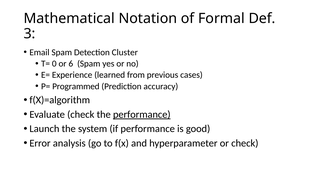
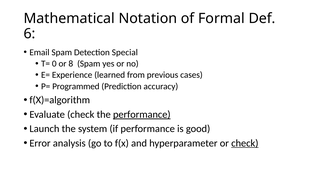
3: 3 -> 6 (30, 34)
Cluster: Cluster -> Special (125, 52)
6: 6 -> 8 (71, 64)
check underline: none -> present (245, 143)
